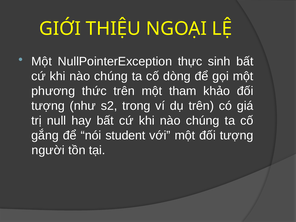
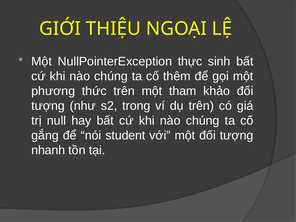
dòng: dòng -> thêm (177, 76)
người: người -> nhanh (48, 150)
